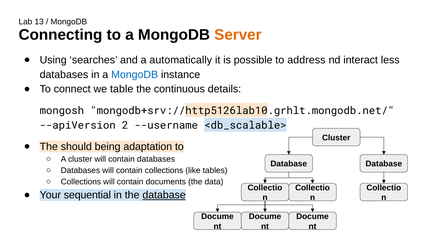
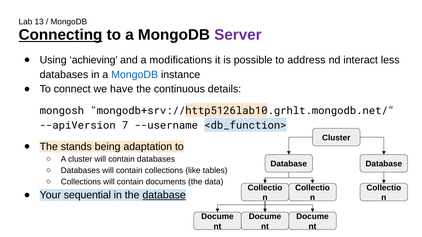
Connecting underline: none -> present (60, 35)
Server colour: orange -> purple (238, 35)
searches: searches -> achieving (94, 60)
automatically: automatically -> modifications (181, 60)
table: table -> have (122, 89)
2: 2 -> 7 (125, 125)
<db_scalable>: <db_scalable> -> <db_function> (245, 125)
should: should -> stands (76, 147)
